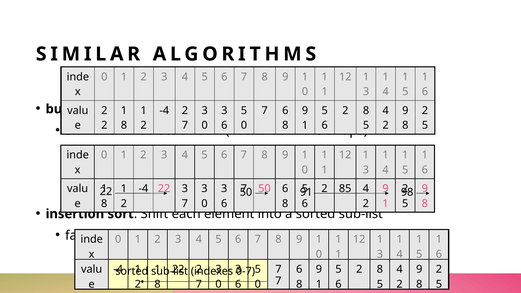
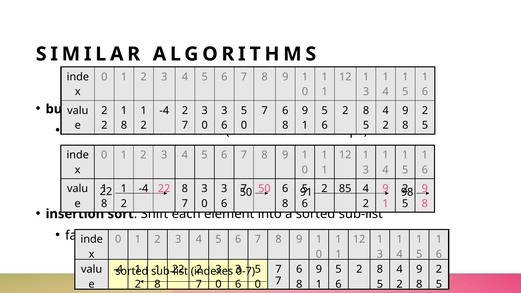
22 3: 3 -> 8 (185, 189)
